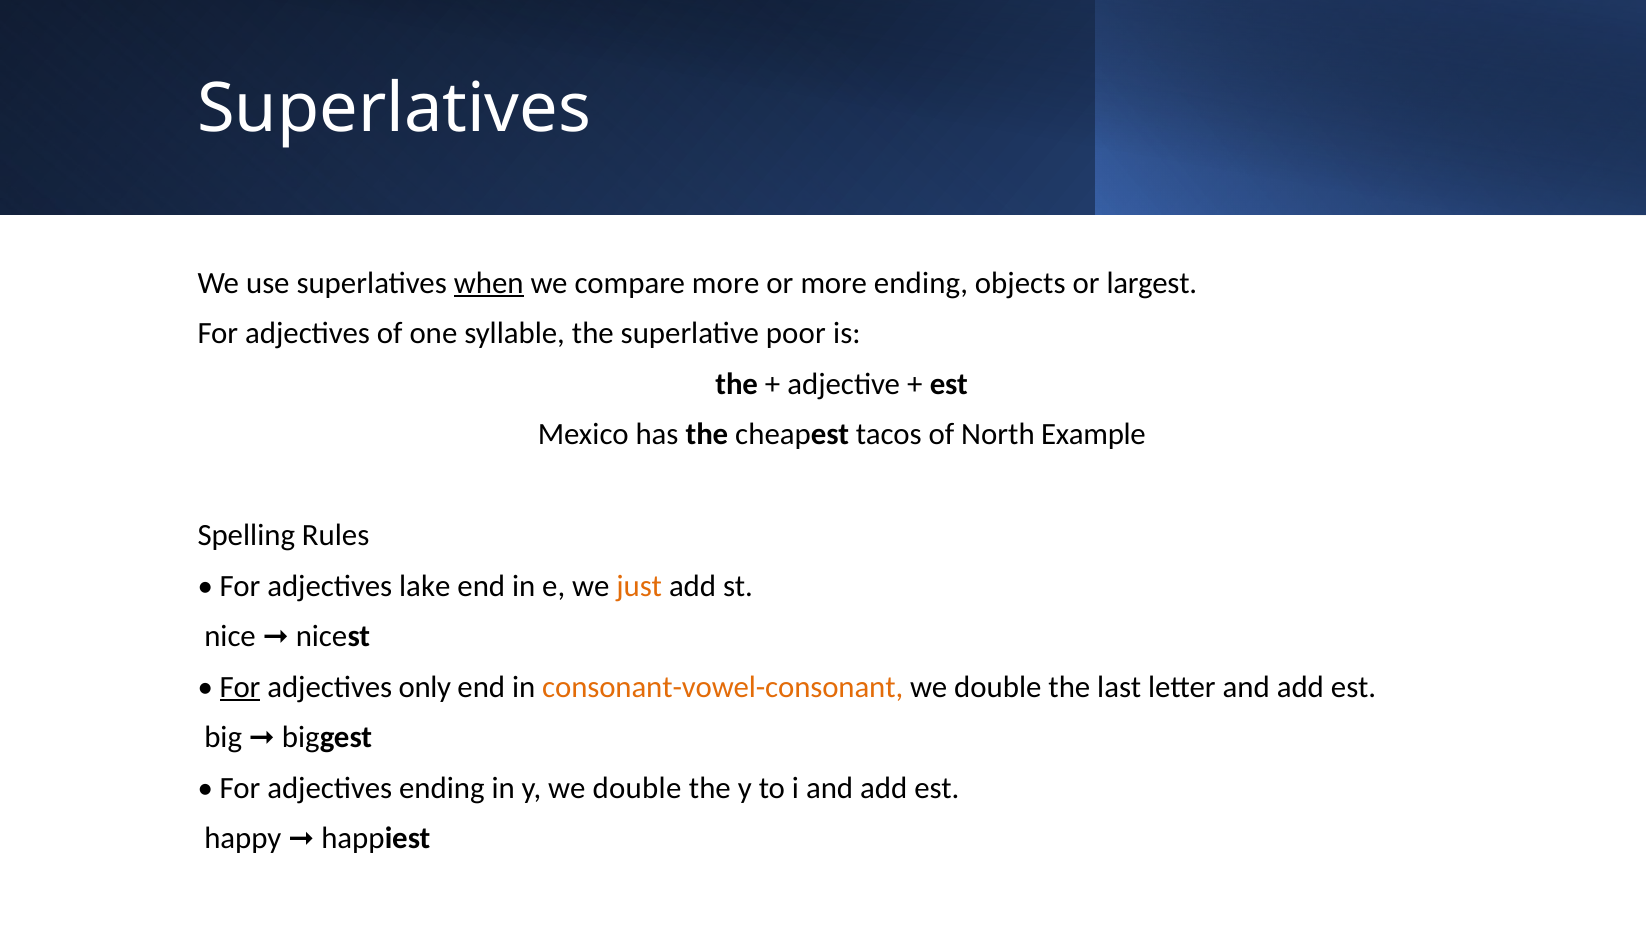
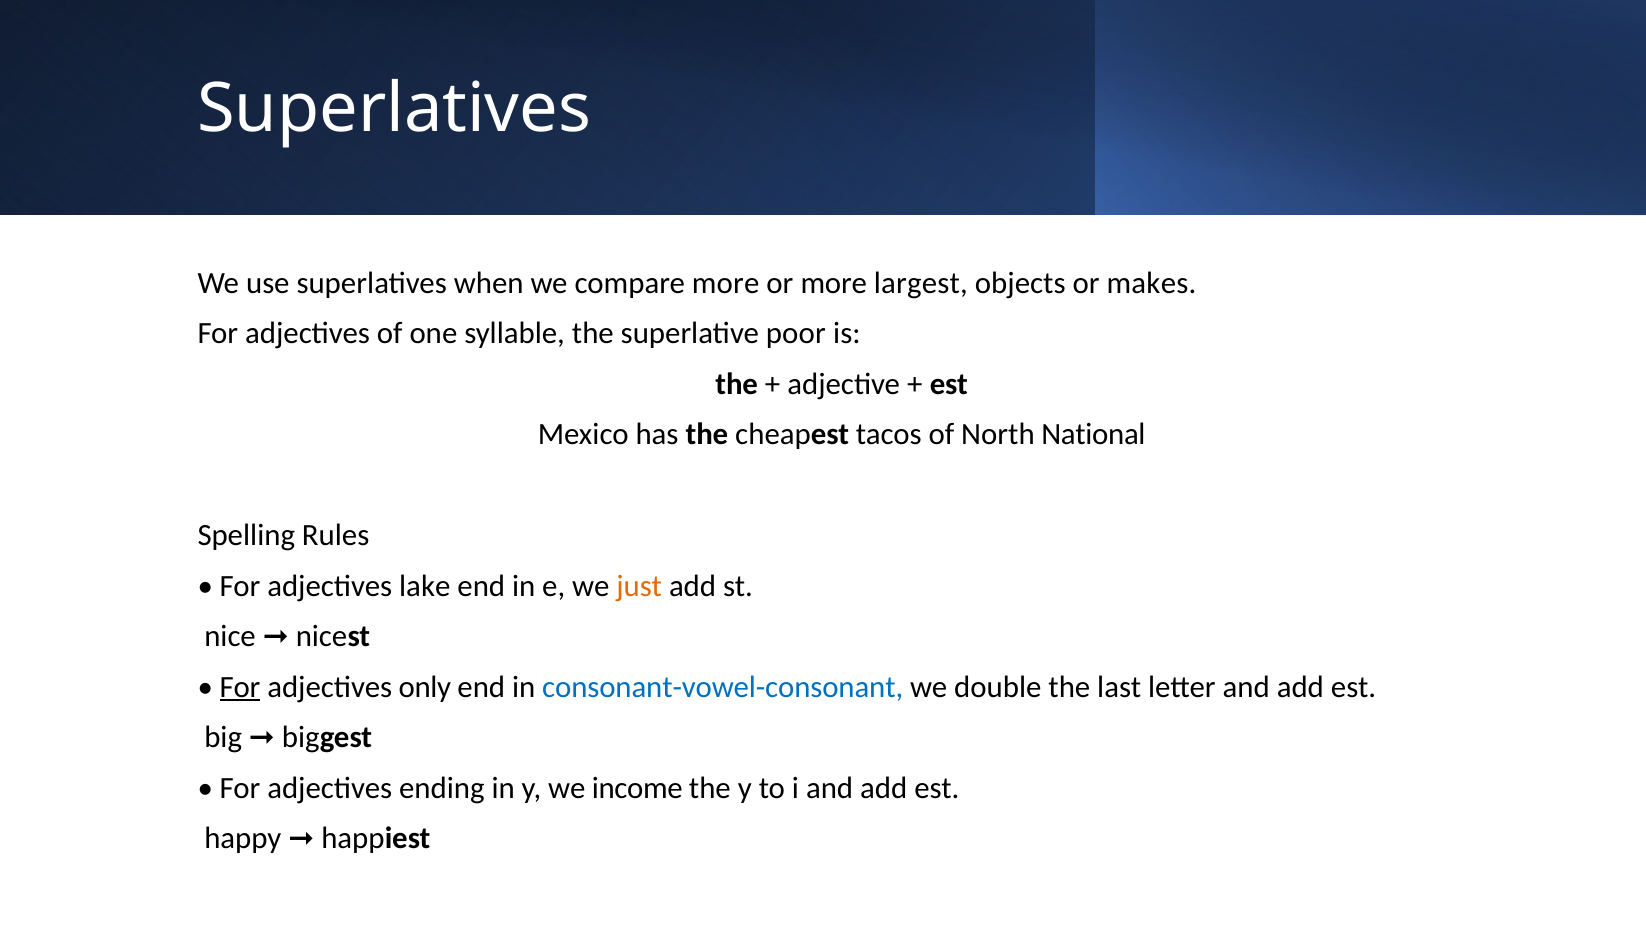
when underline: present -> none (489, 283)
more ending: ending -> largest (921, 283)
largest: largest -> makes (1152, 283)
Example: Example -> National (1093, 434)
consonant-vowel-consonant colour: orange -> blue (723, 687)
y we double: double -> income (637, 788)
